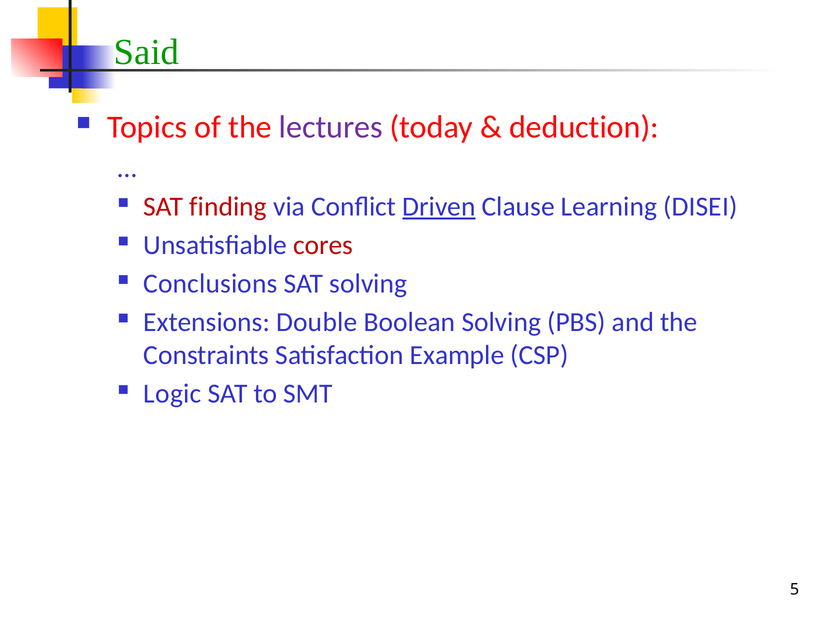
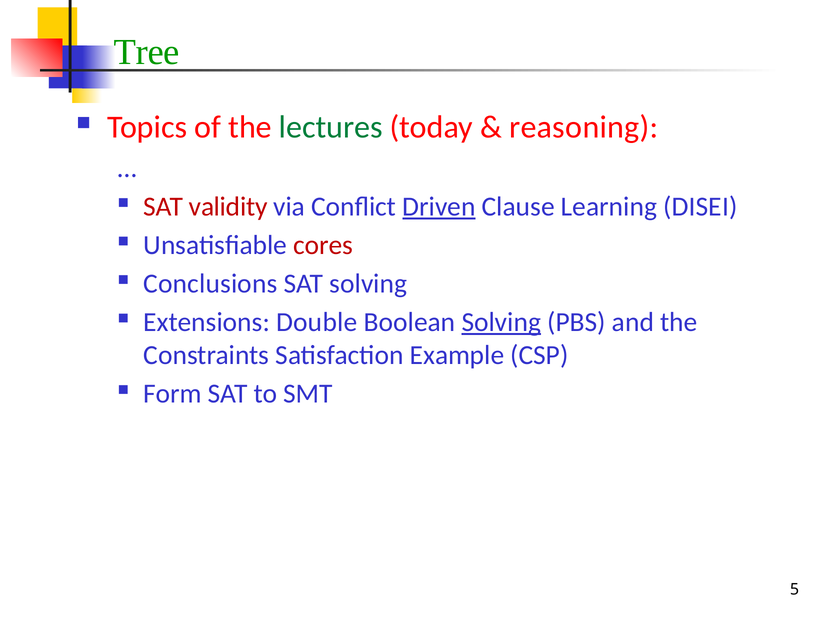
Said: Said -> Tree (147, 52)
lectures colour: purple -> green (331, 127)
deduction: deduction -> reasoning (584, 127)
finding: finding -> validity (228, 207)
Solving underline: none -> present (501, 322)
Logic: Logic -> Form (173, 394)
